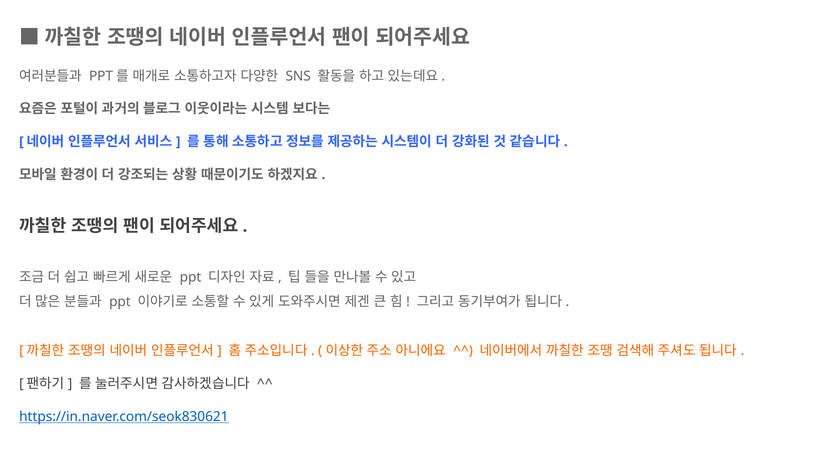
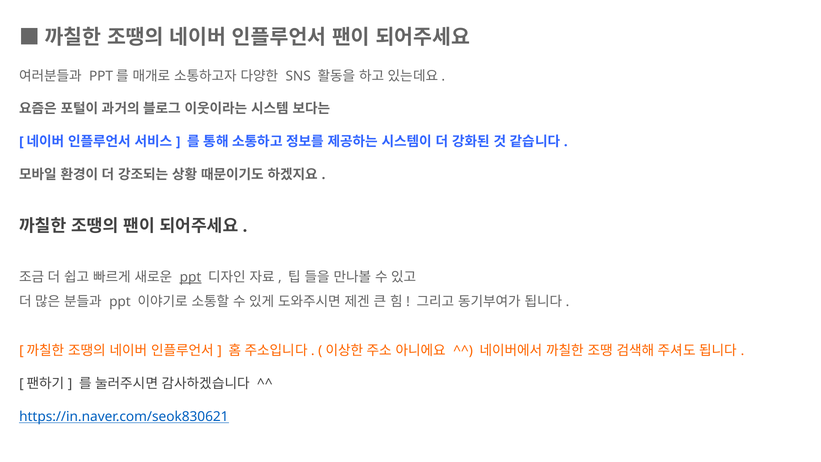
ppt underline: none -> present (190, 277)
